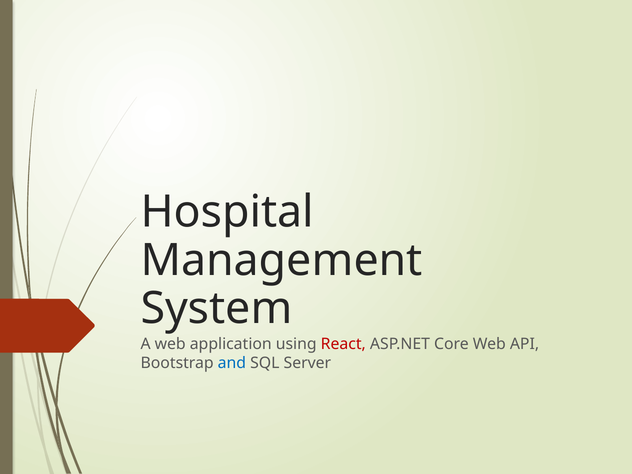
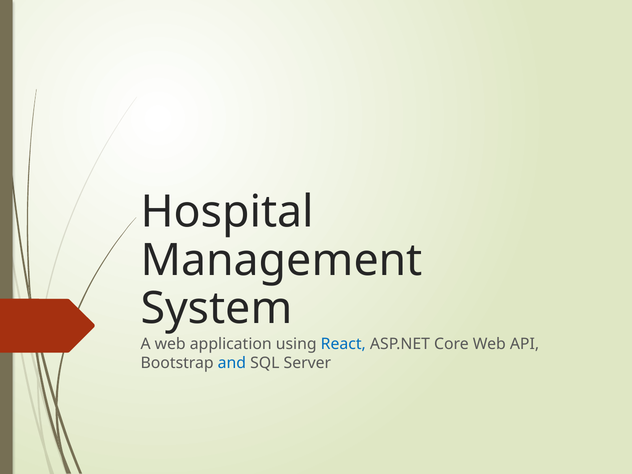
React colour: red -> blue (343, 344)
